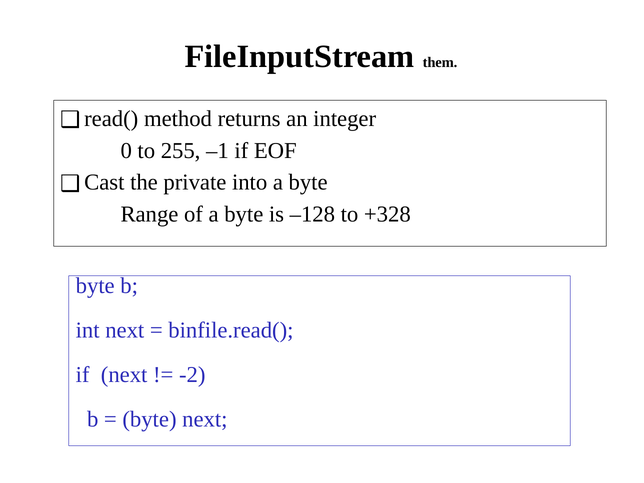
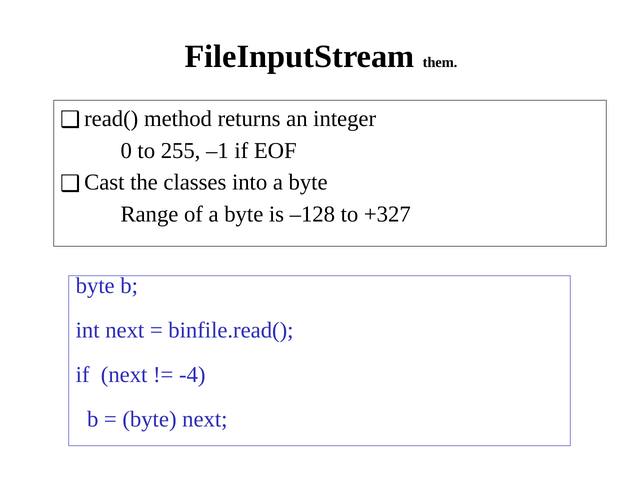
private: private -> classes (195, 182)
+328: +328 -> +327 (387, 214)
-2: -2 -> -4 (192, 375)
